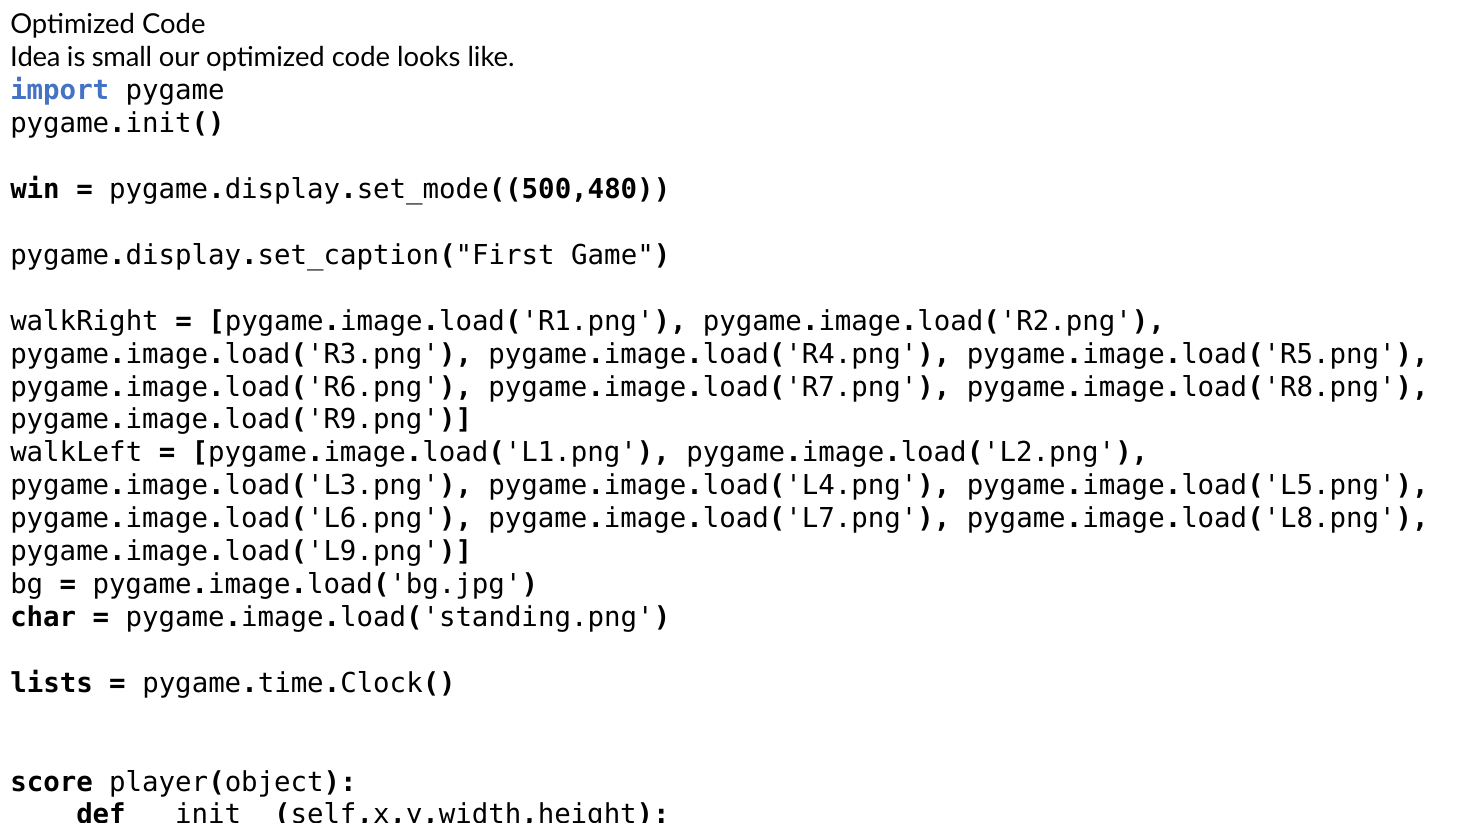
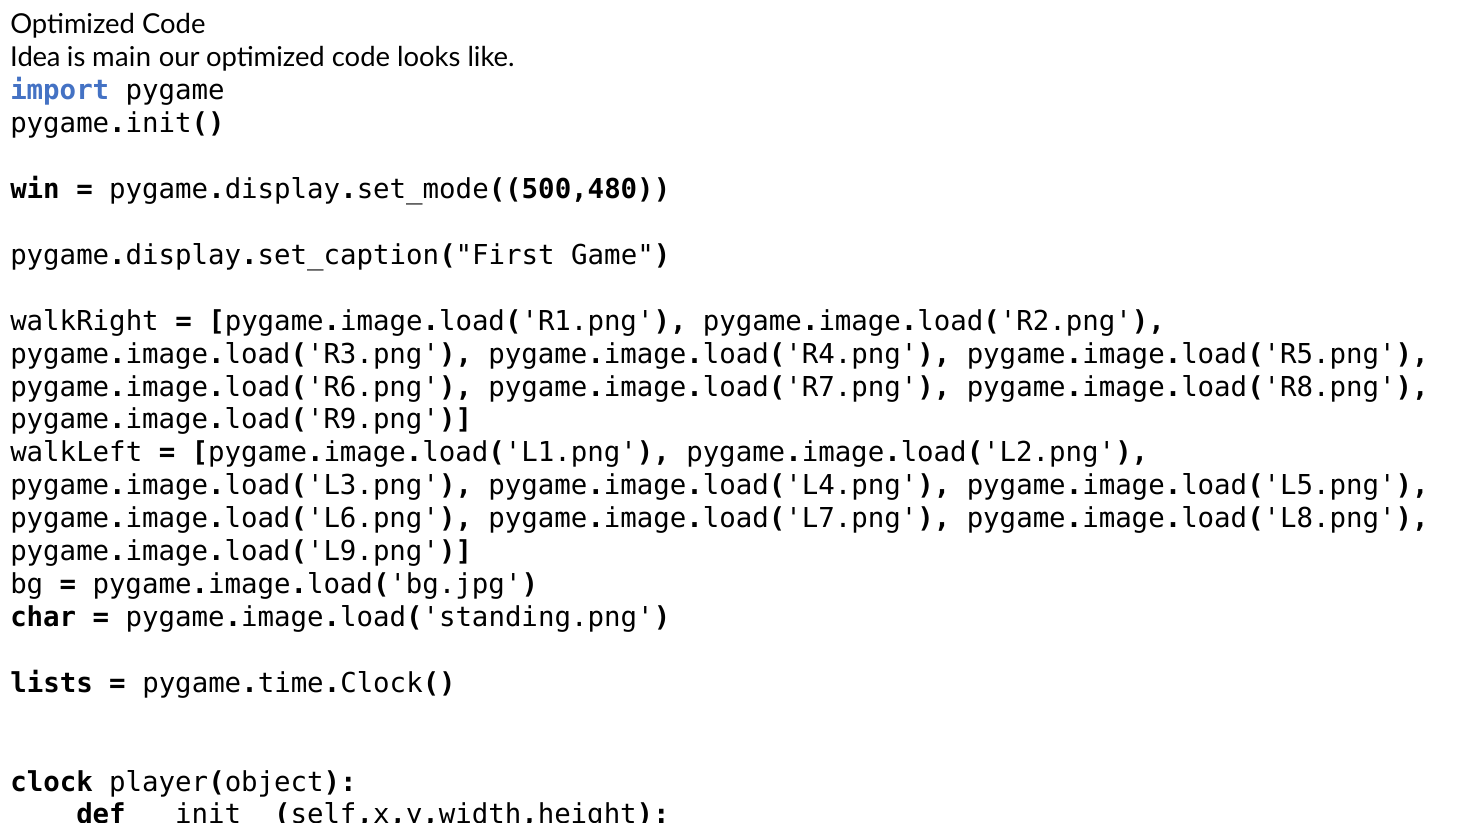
small: small -> main (122, 58)
score: score -> clock (52, 782)
